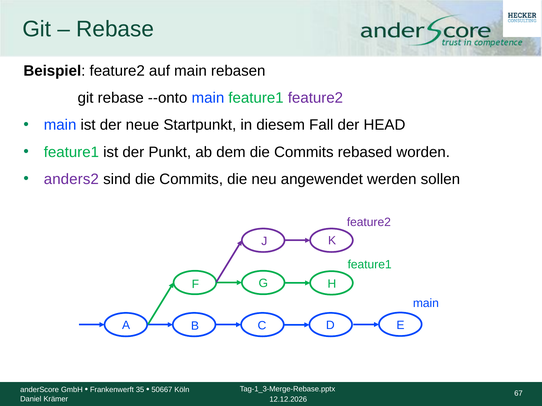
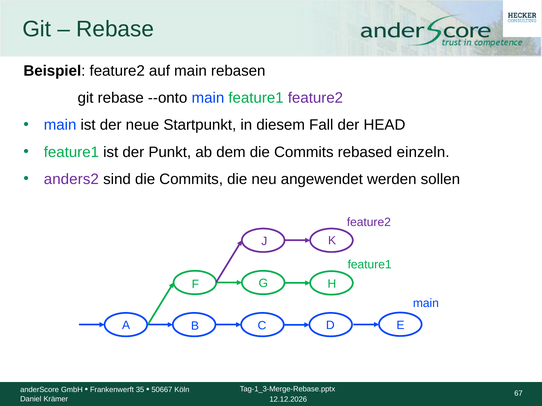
worden: worden -> einzeln (423, 152)
